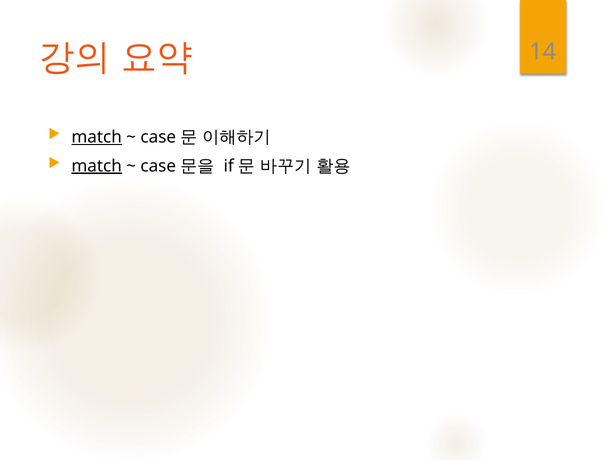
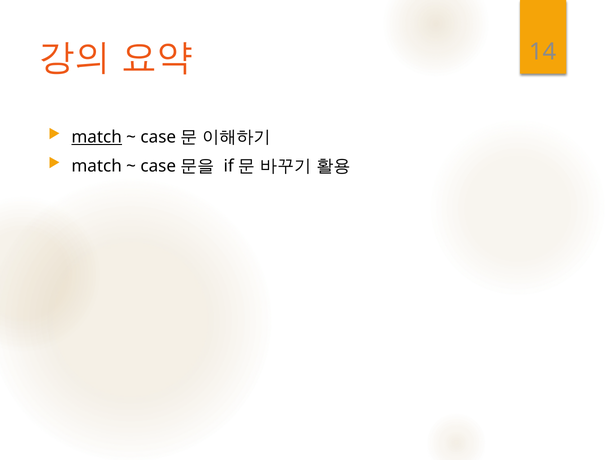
match underline: present -> none (97, 166)
